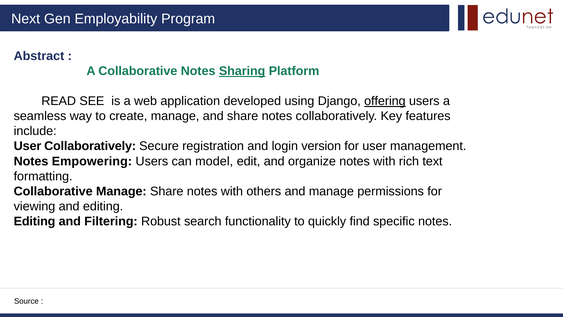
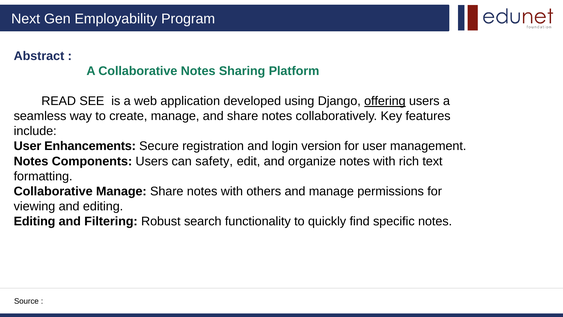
Sharing underline: present -> none (242, 71)
User Collaboratively: Collaboratively -> Enhancements (90, 146)
Empowering: Empowering -> Components (92, 161)
model: model -> safety (214, 161)
